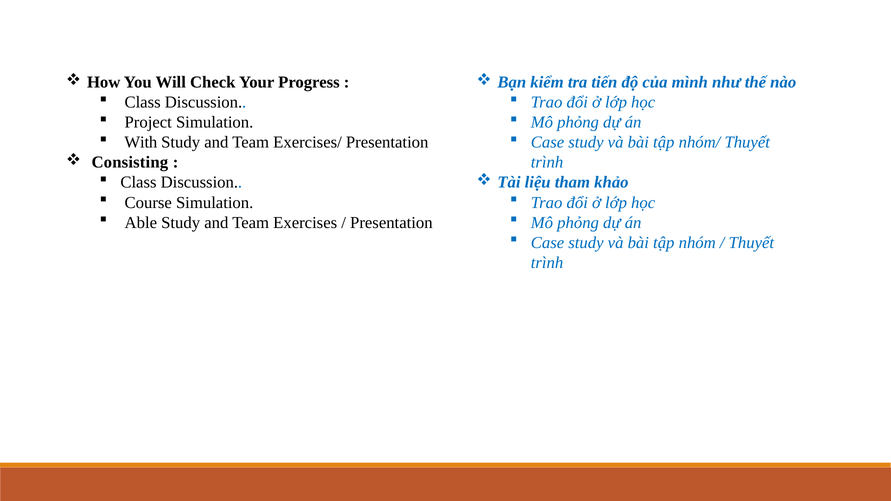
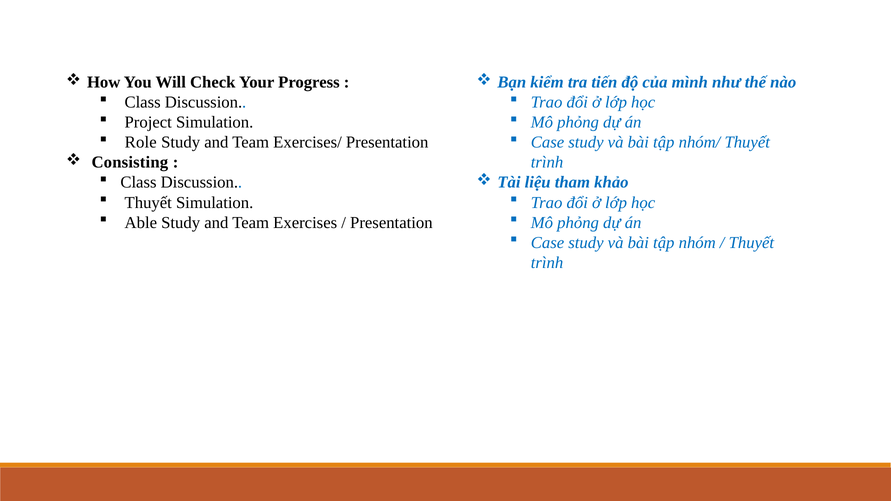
With: With -> Role (141, 142)
Course: Course -> Thuyết (148, 203)
